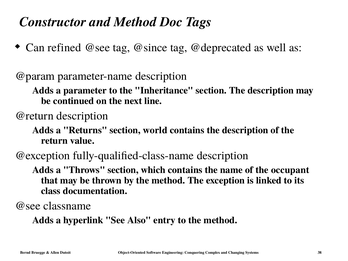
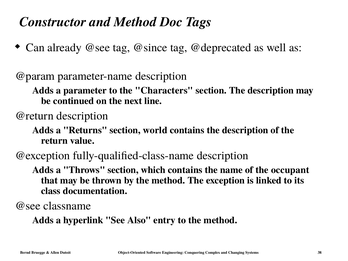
refined: refined -> already (65, 48)
Inheritance: Inheritance -> Characters (164, 90)
